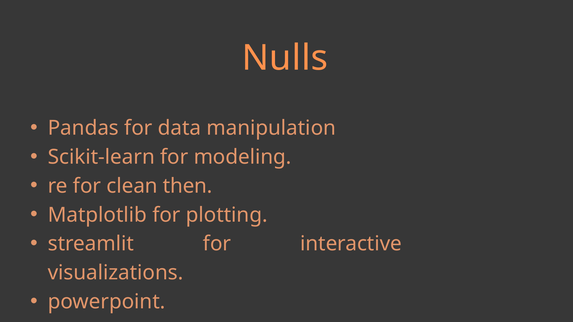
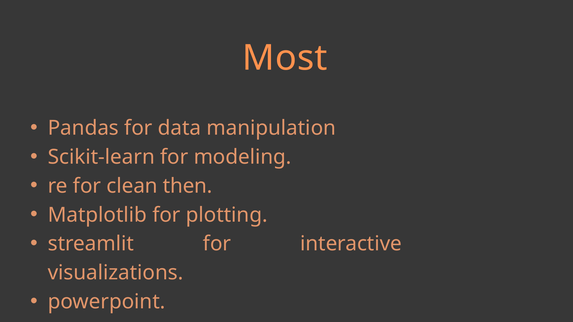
Nulls: Nulls -> Most (285, 58)
